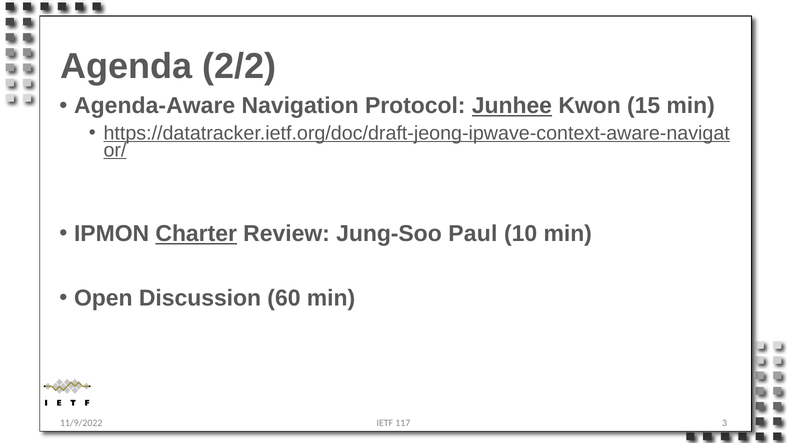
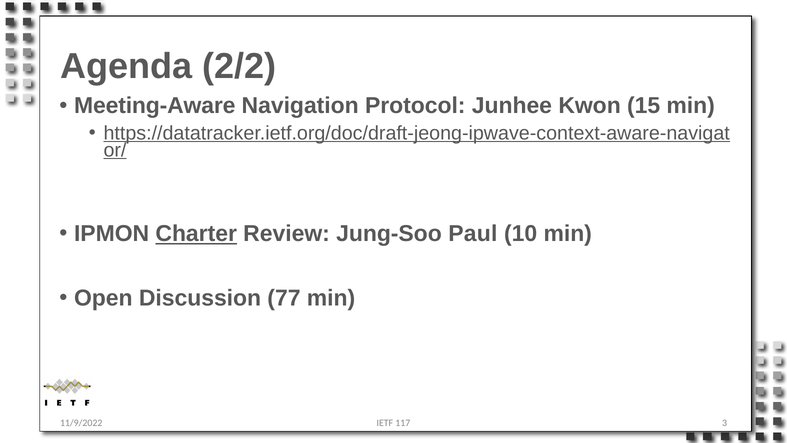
Agenda-Aware: Agenda-Aware -> Meeting-Aware (155, 106)
Junhee underline: present -> none (512, 106)
60: 60 -> 77 (284, 298)
